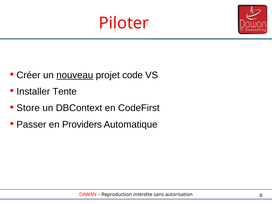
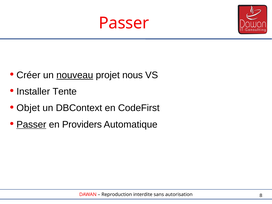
Piloter: Piloter -> Passer (124, 23)
code: code -> nous (133, 75)
Store: Store -> Objet (28, 108)
Passer underline: none -> present (31, 124)
